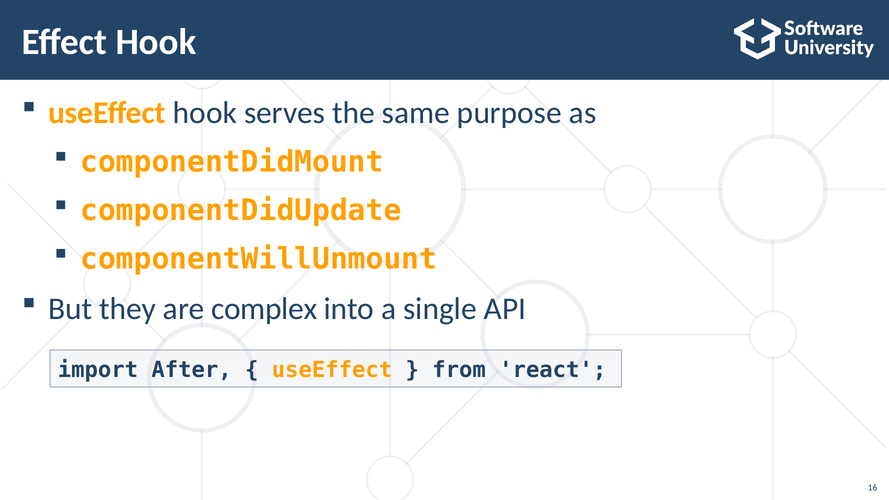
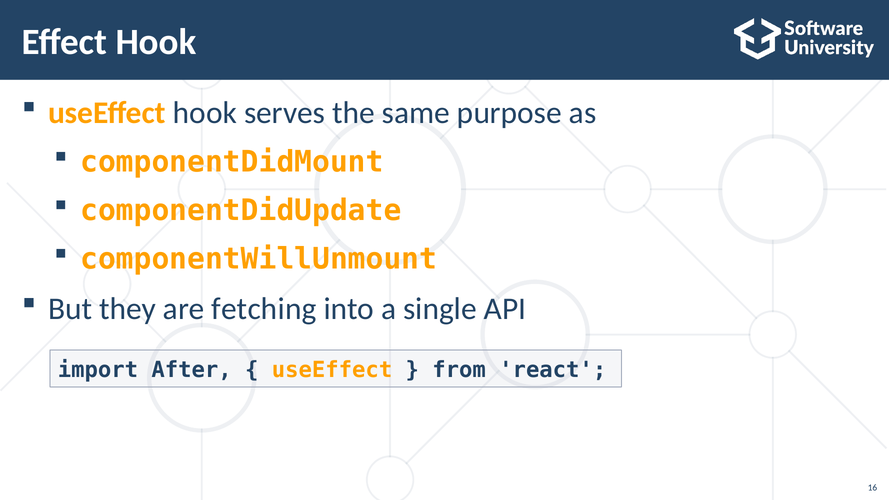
complex: complex -> fetching (264, 309)
